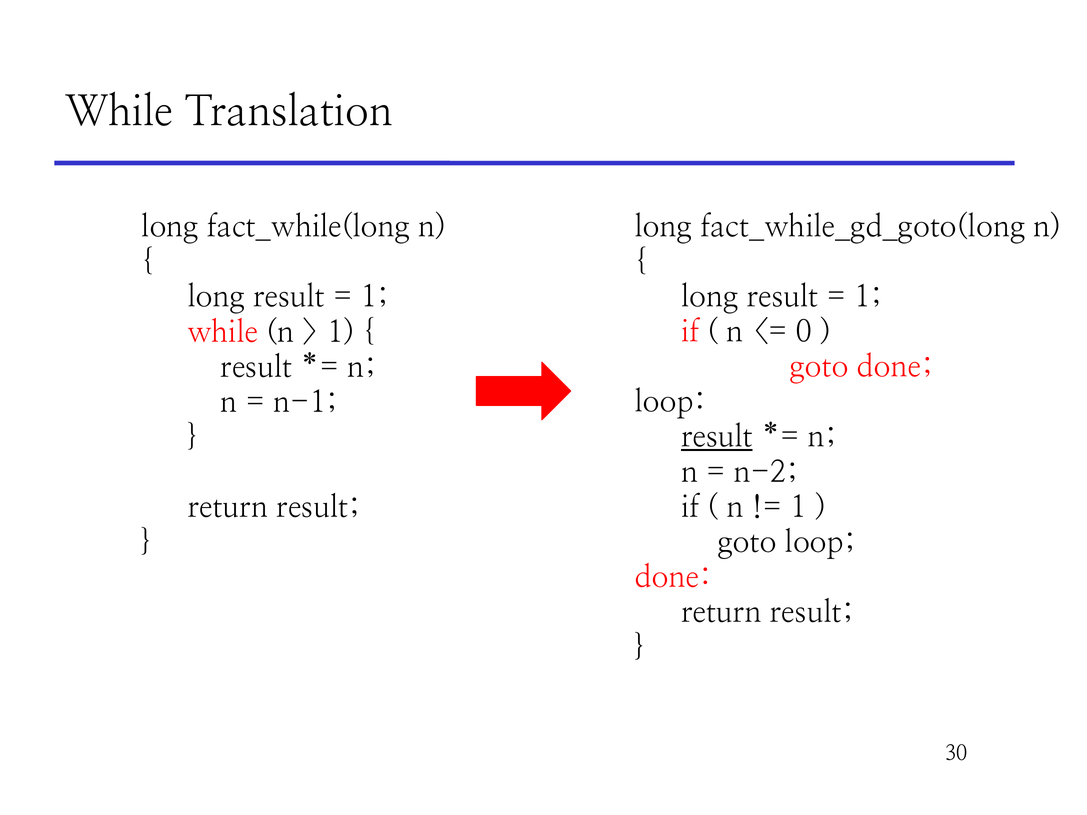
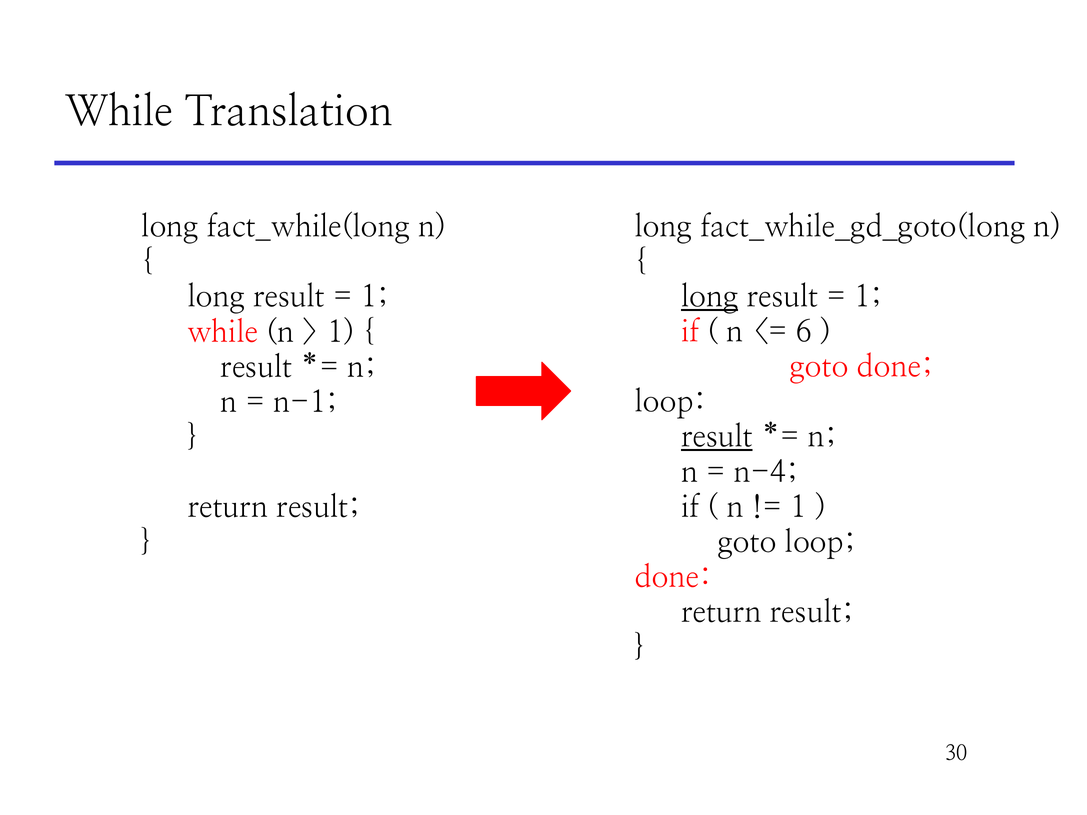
long underline: none -> present (710, 297)
0: 0 -> 6 (804, 332)
n-2: n-2 -> n-4 (766, 472)
